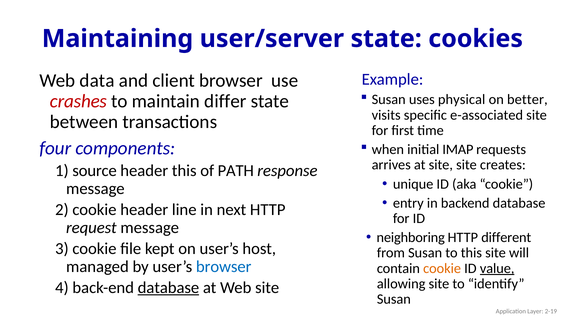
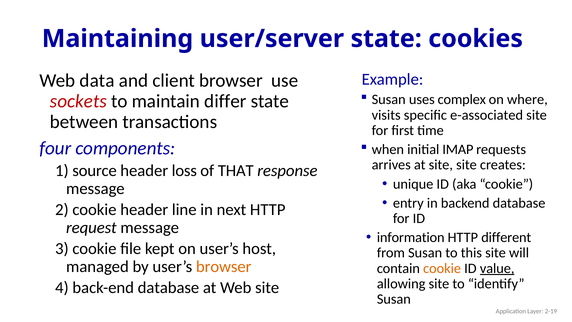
physical: physical -> complex (462, 99)
better: better -> where (527, 99)
crashes: crashes -> sockets (78, 101)
header this: this -> loss (184, 170)
PATH: PATH -> THAT (236, 170)
neighboring: neighboring -> information (411, 237)
browser colour: blue -> orange (224, 267)
database underline: present -> none (168, 288)
